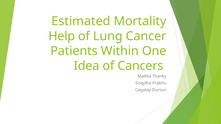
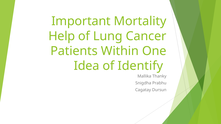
Estimated: Estimated -> Important (81, 21)
Cancers: Cancers -> Identify (140, 66)
